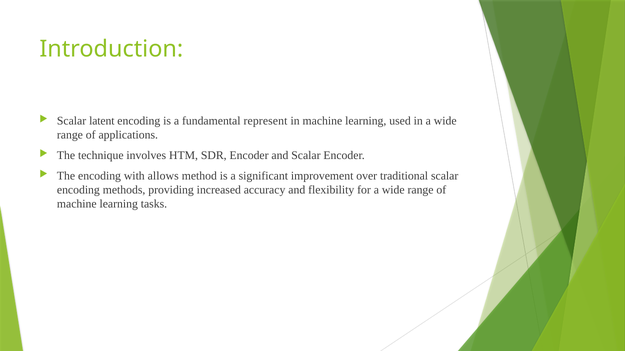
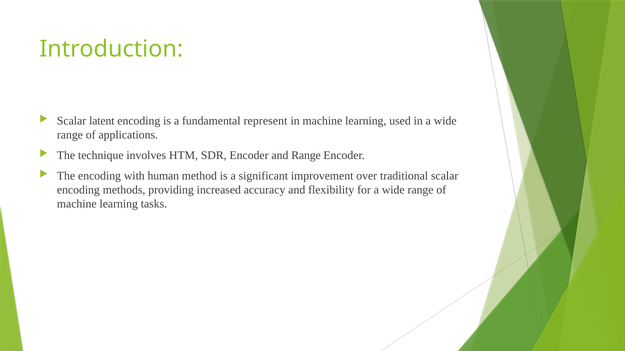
and Scalar: Scalar -> Range (306, 156)
allows: allows -> human (163, 176)
